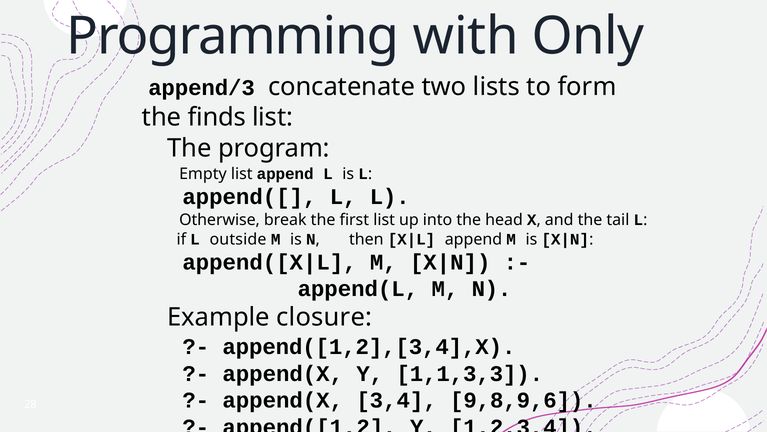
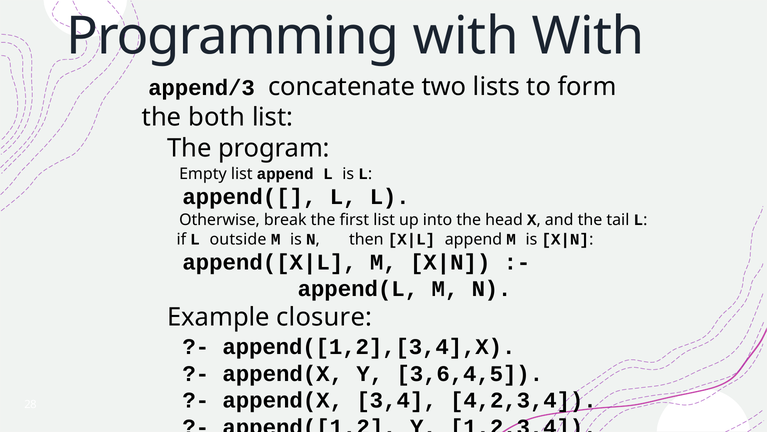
with Only: Only -> With (588, 36)
finds: finds -> both (217, 117)
1,1,3,3: 1,1,3,3 -> 3,6,4,5 (470, 373)
9,8,9,6: 9,8,9,6 -> 4,2,3,4 (523, 400)
